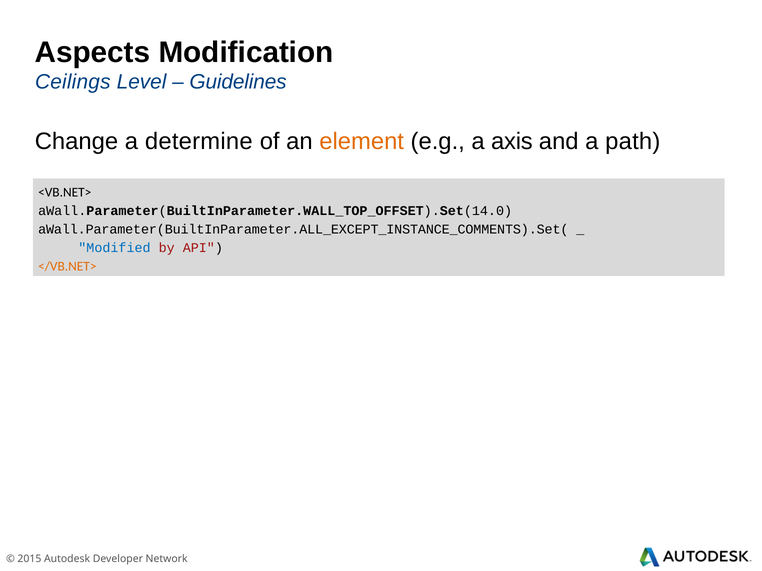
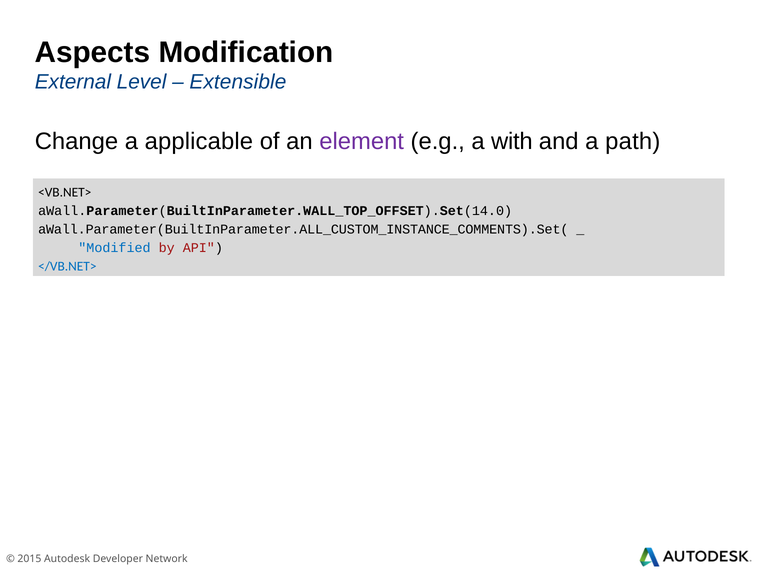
Ceilings: Ceilings -> External (73, 82)
Guidelines: Guidelines -> Extensible (238, 82)
determine: determine -> applicable (199, 142)
element colour: orange -> purple (362, 142)
axis: axis -> with (512, 142)
aWall.Parameter(BuiltInParameter.ALL_EXCEPT_INSTANCE_COMMENTS).Set(: aWall.Parameter(BuiltInParameter.ALL_EXCEPT_INSTANCE_COMMENTS).Set( -> aWall.Parameter(BuiltInParameter.ALL_CUSTOM_INSTANCE_COMMENTS).Set( (303, 230)
</VB.NET> colour: orange -> blue (67, 266)
